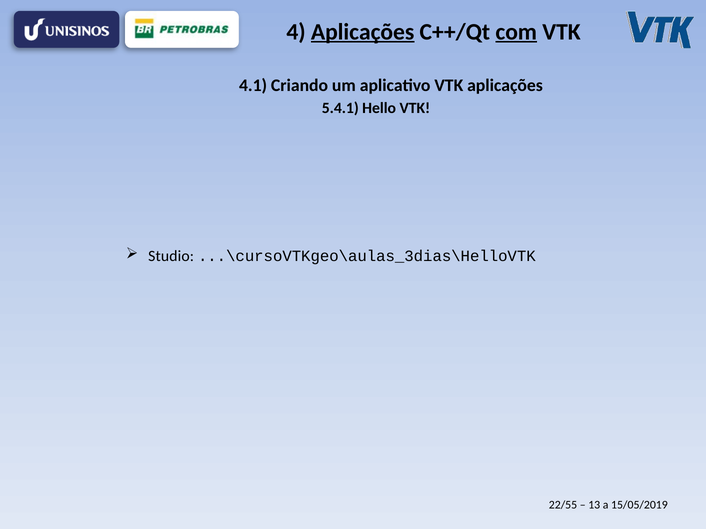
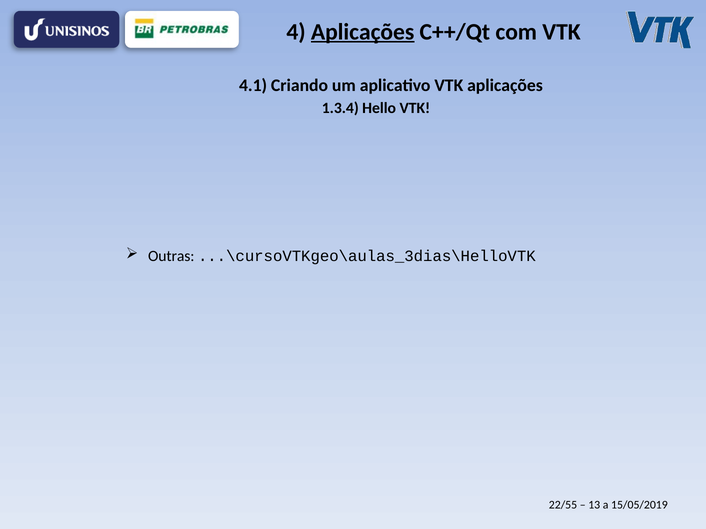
com underline: present -> none (516, 32)
5.4.1: 5.4.1 -> 1.3.4 (340, 108)
Studio: Studio -> Outras (171, 256)
